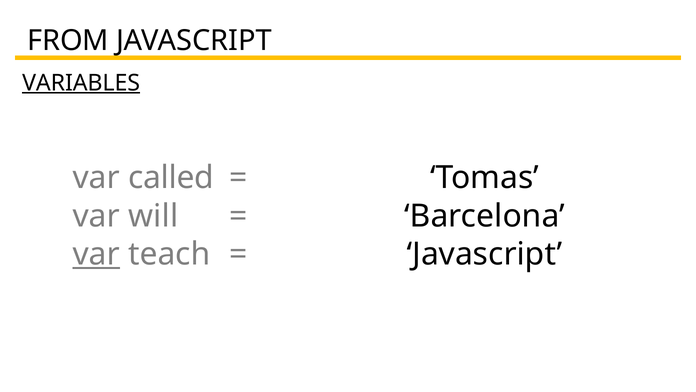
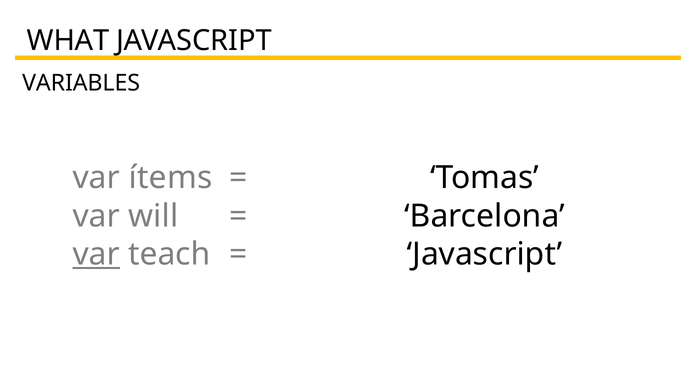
FROM: FROM -> WHAT (68, 41)
VARIABLES underline: present -> none (81, 83)
called: called -> ítems (171, 177)
